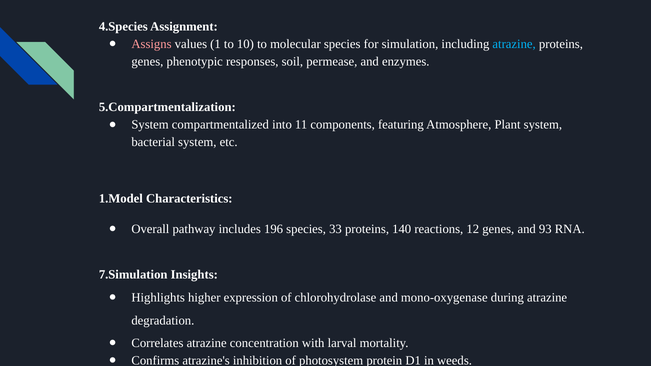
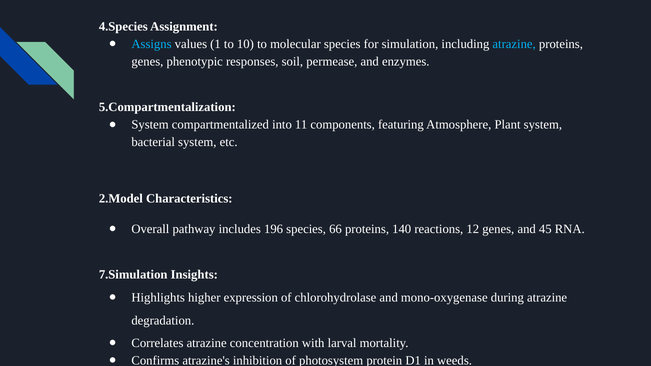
Assigns colour: pink -> light blue (152, 44)
1.Model: 1.Model -> 2.Model (121, 199)
33: 33 -> 66 (335, 229)
93: 93 -> 45 (545, 229)
